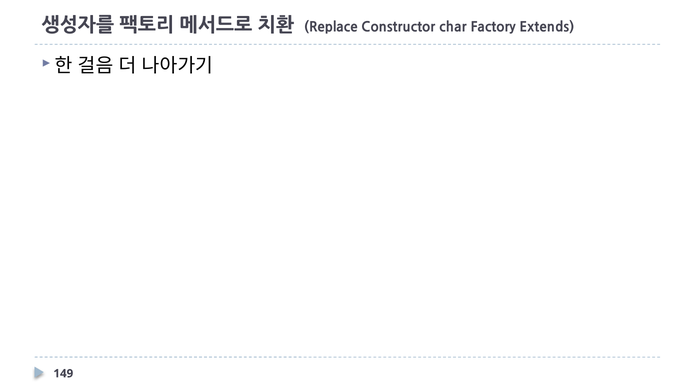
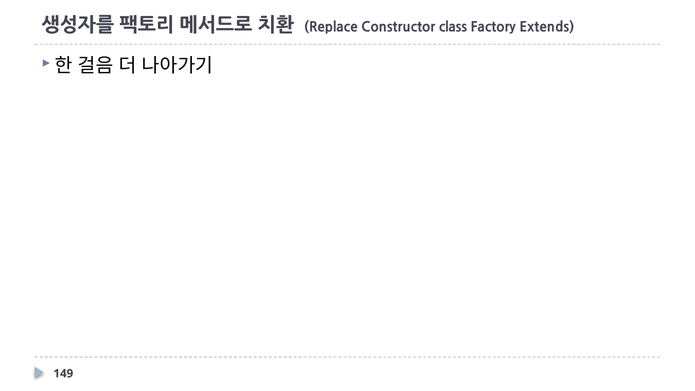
char: char -> class (453, 27)
